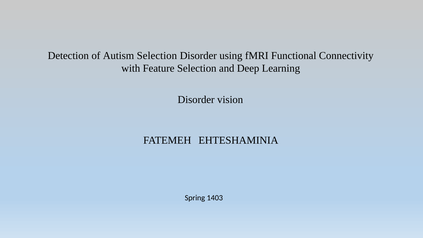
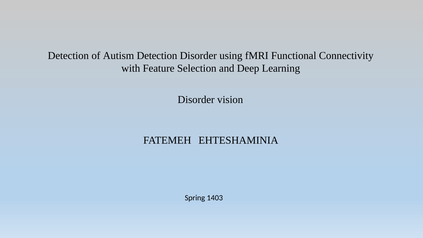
Autism Selection: Selection -> Detection (157, 56)
